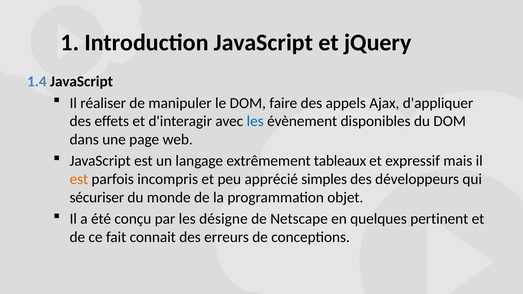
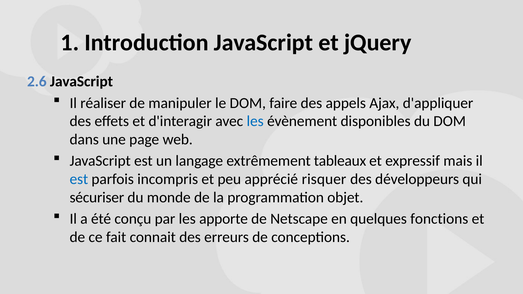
1.4: 1.4 -> 2.6 (37, 82)
est colour: orange -> blue (79, 179)
simples: simples -> risquer (324, 179)
désigne: désigne -> apporte (224, 219)
pertinent: pertinent -> fonctions (439, 219)
